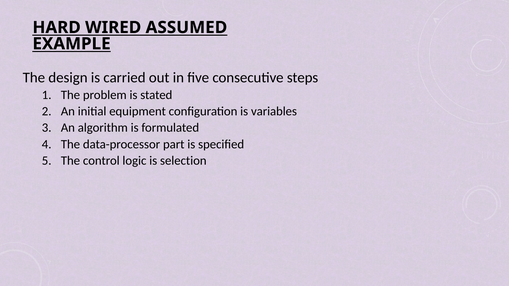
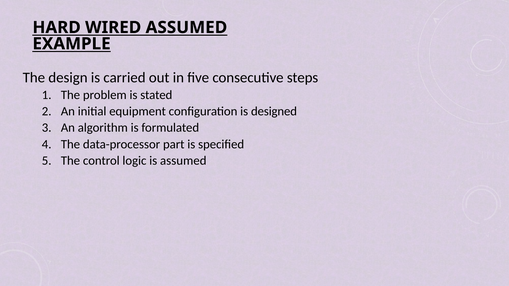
variables: variables -> designed (274, 112)
is selection: selection -> assumed (183, 161)
